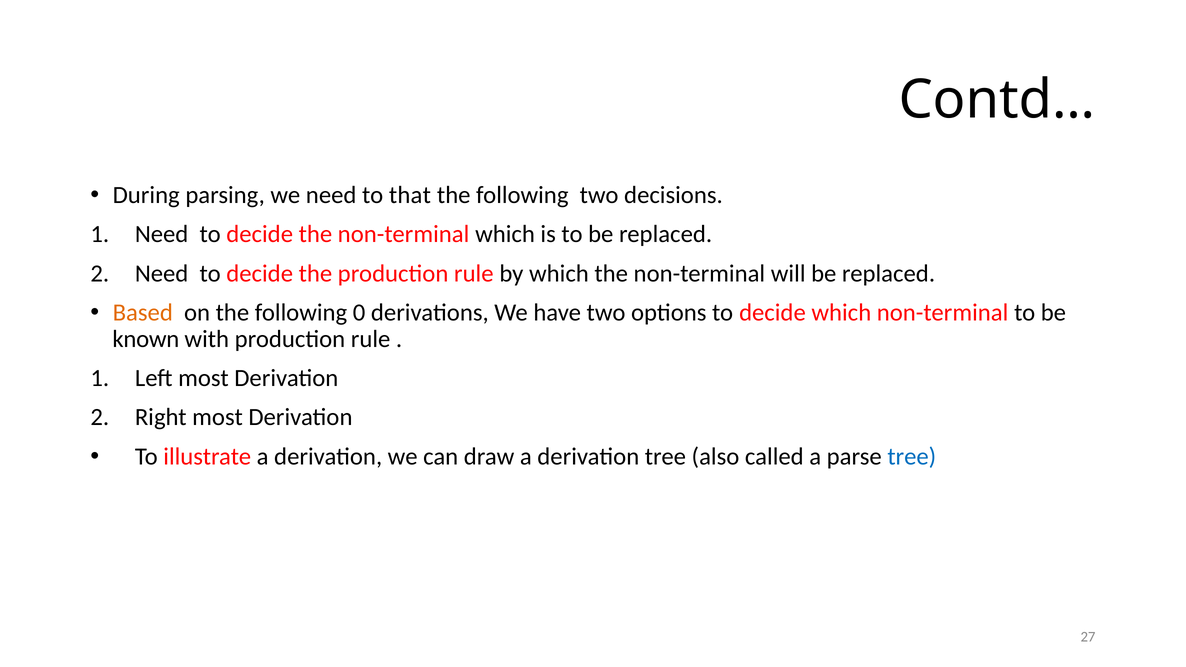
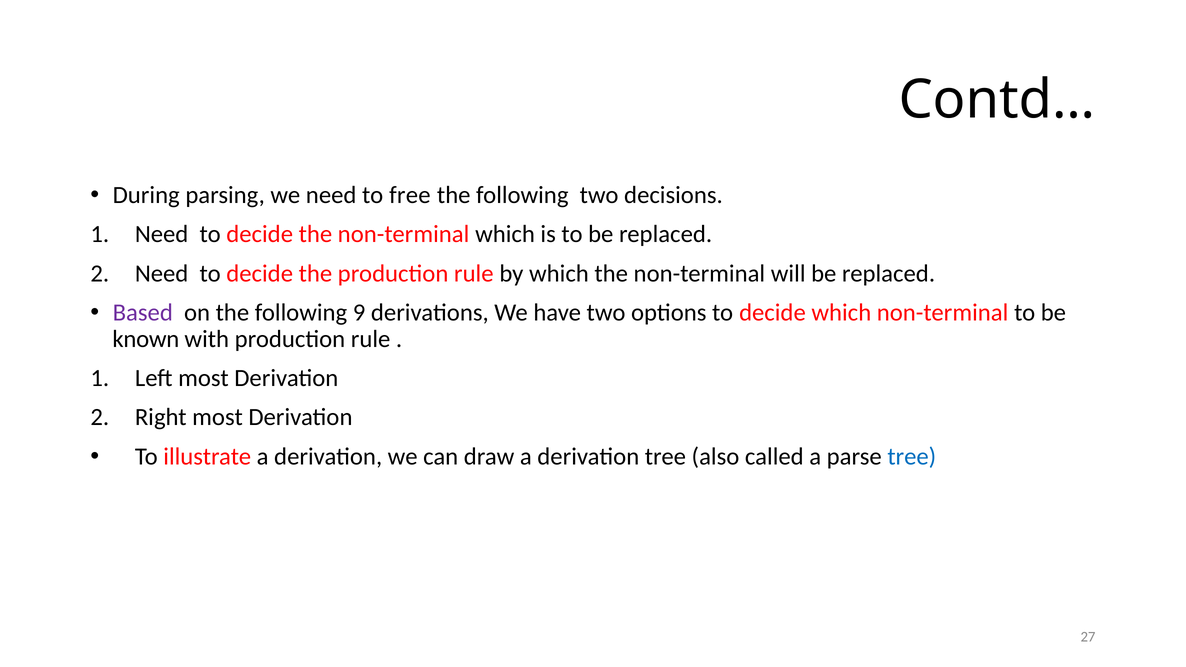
that: that -> free (410, 195)
Based colour: orange -> purple (143, 313)
0: 0 -> 9 (359, 313)
